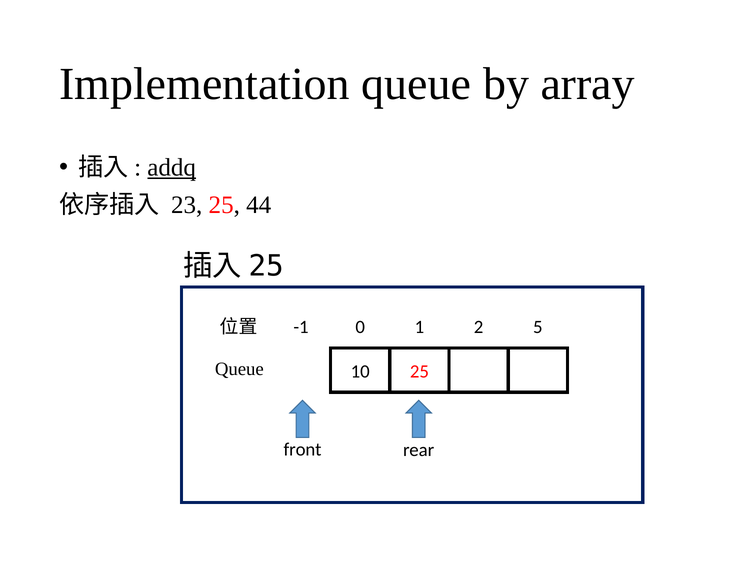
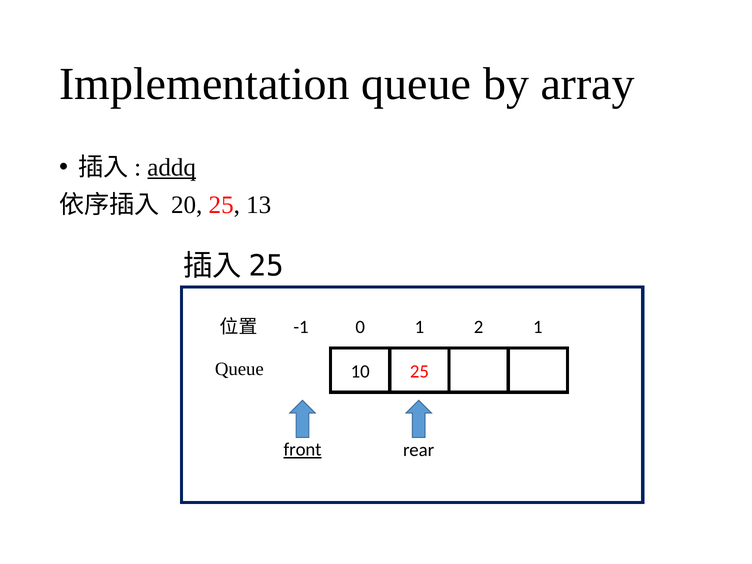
23: 23 -> 20 (187, 205)
44: 44 -> 13 (259, 205)
2 5: 5 -> 1 (538, 327)
front underline: none -> present (303, 450)
